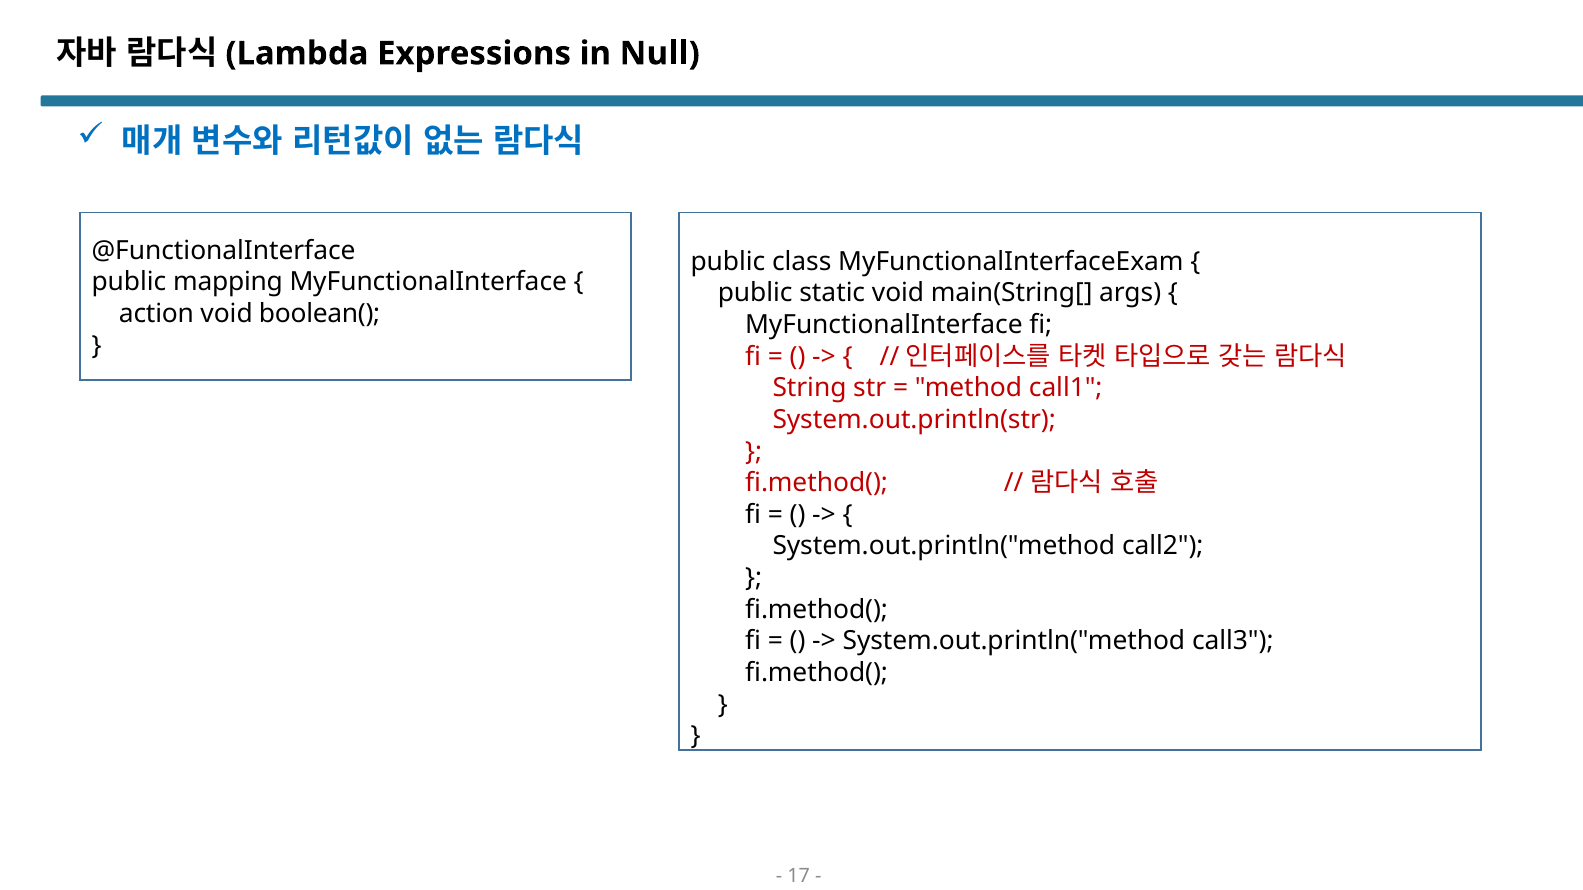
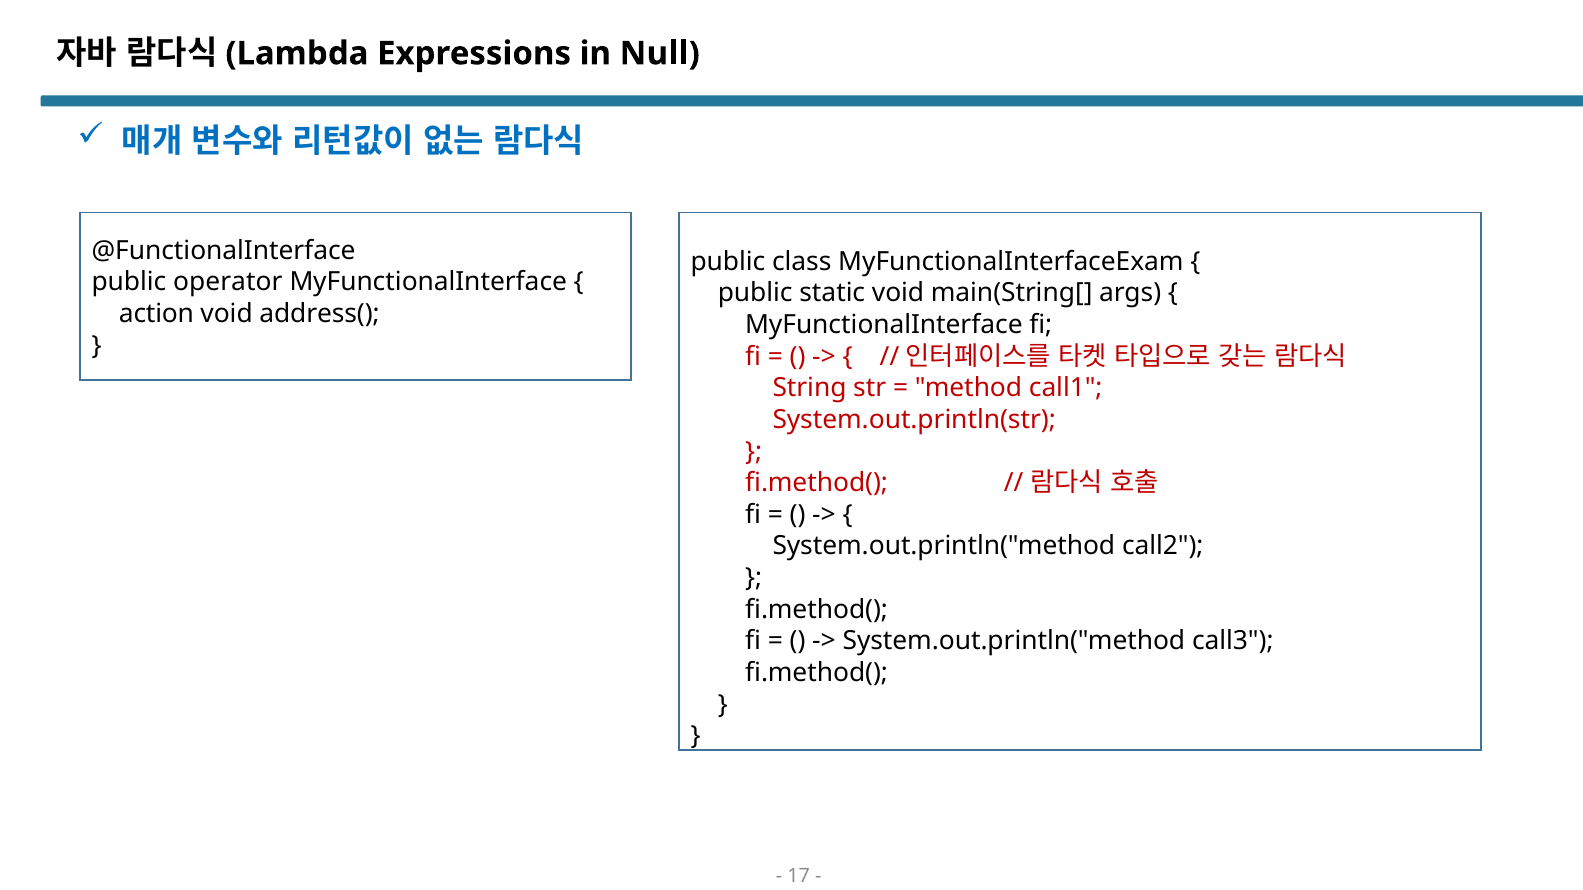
mapping: mapping -> operator (228, 282)
boolean(: boolean( -> address( (320, 314)
